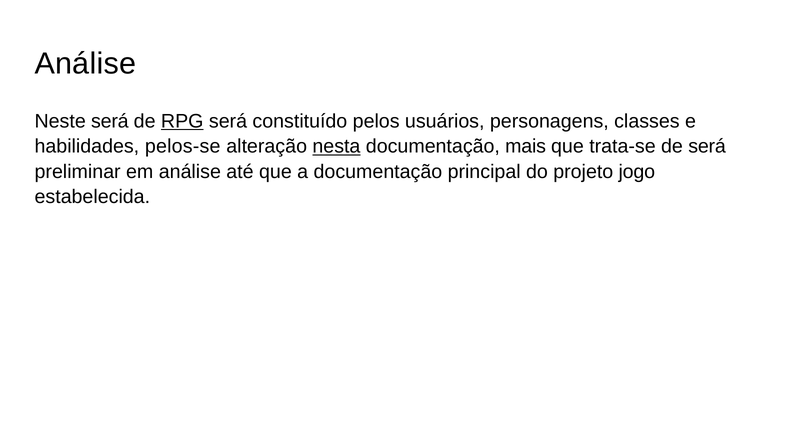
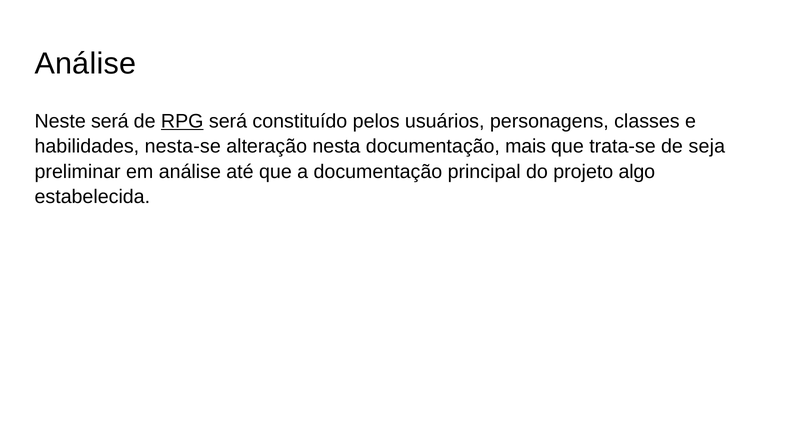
pelos-se: pelos-se -> nesta-se (183, 147)
nesta underline: present -> none (336, 147)
de será: será -> seja (707, 147)
jogo: jogo -> algo (637, 172)
